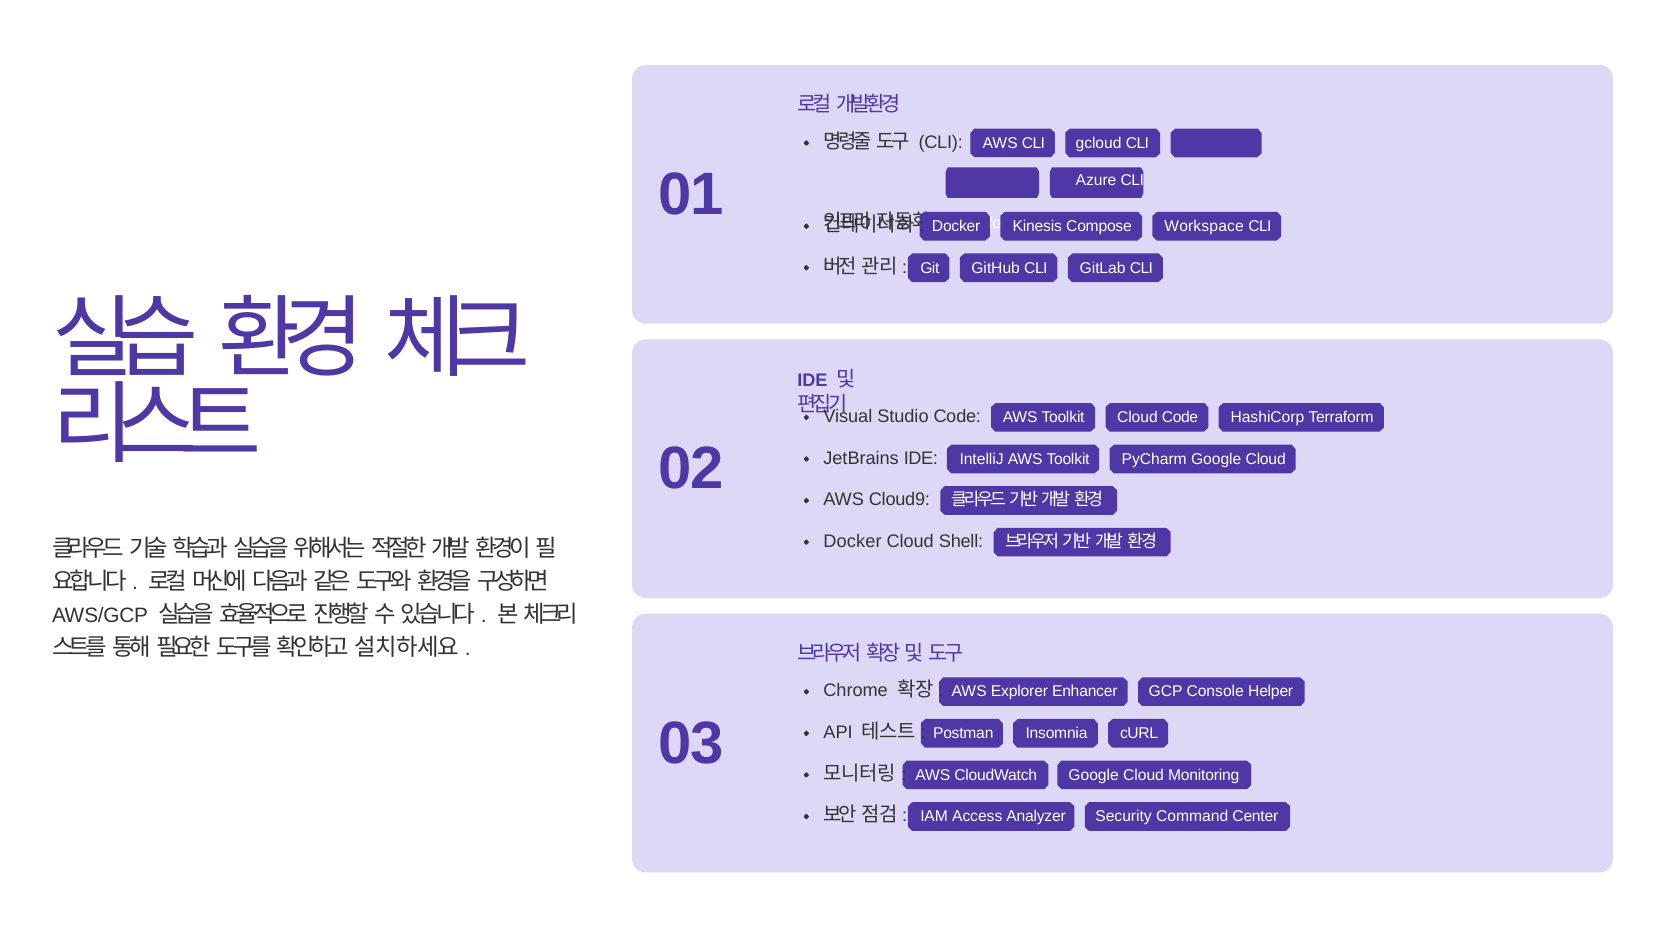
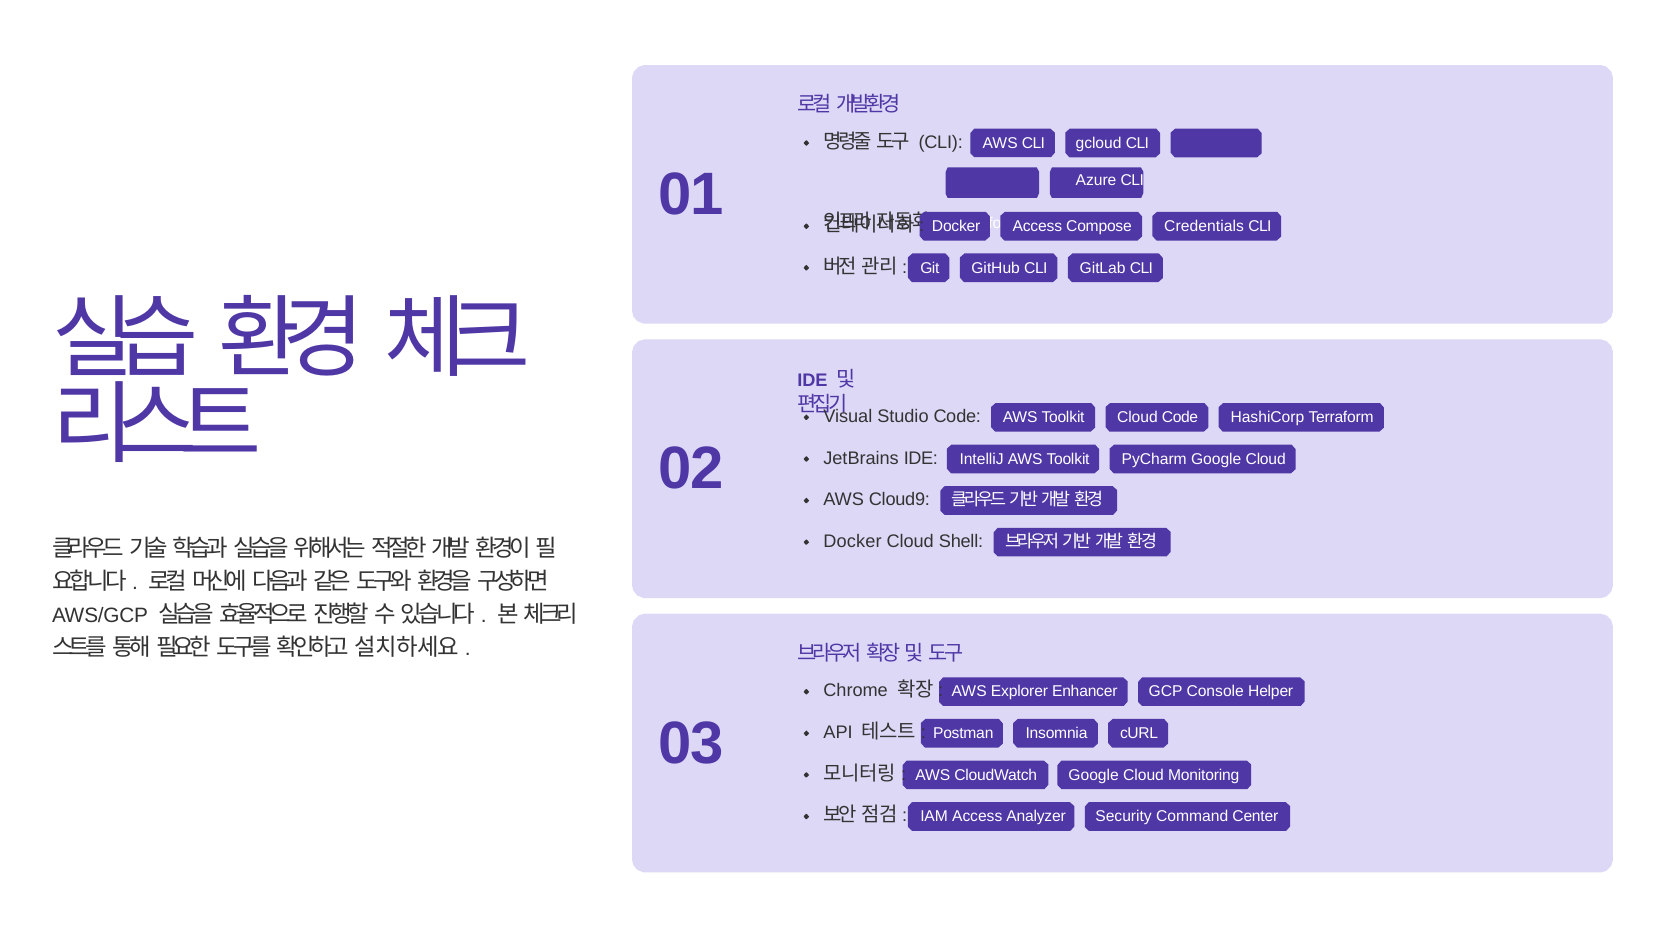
Kinesis: Kinesis -> Access (1037, 226)
Workspace: Workspace -> Credentials (1204, 226)
